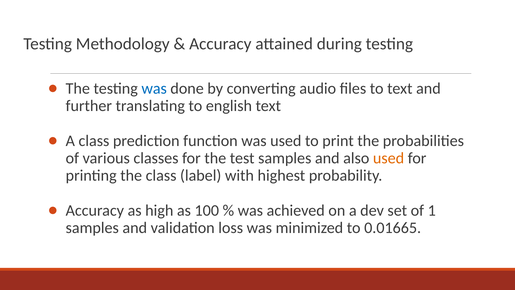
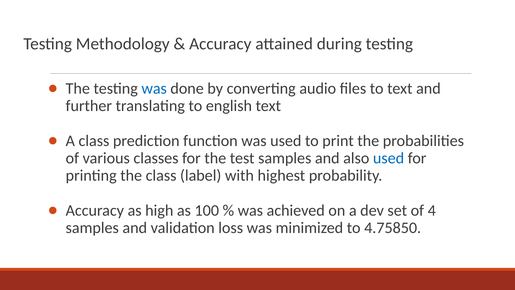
used colour: orange -> blue (389, 158)
1: 1 -> 4 (432, 210)
0.01665: 0.01665 -> 4.75850 (393, 228)
